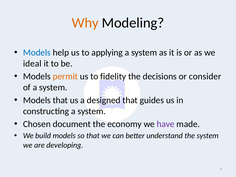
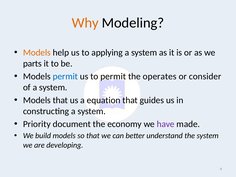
Models colour: blue -> orange (37, 53)
ideal: ideal -> parts (32, 64)
permit colour: orange -> blue (65, 76)
to fidelity: fidelity -> permit (113, 76)
decisions: decisions -> operates (160, 76)
designed: designed -> equation (104, 100)
Chosen: Chosen -> Priority (37, 124)
